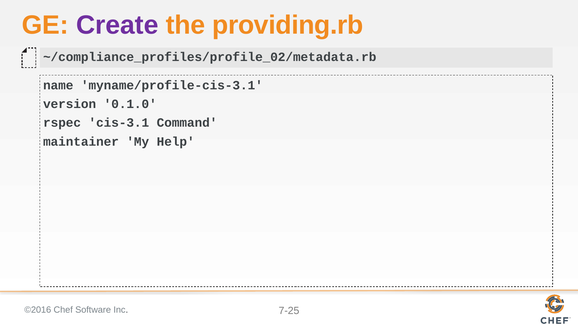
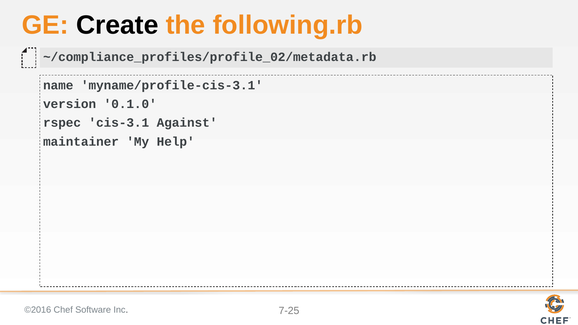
Create colour: purple -> black (117, 25)
providing.rb: providing.rb -> following.rb (288, 25)
Command: Command -> Against (187, 123)
